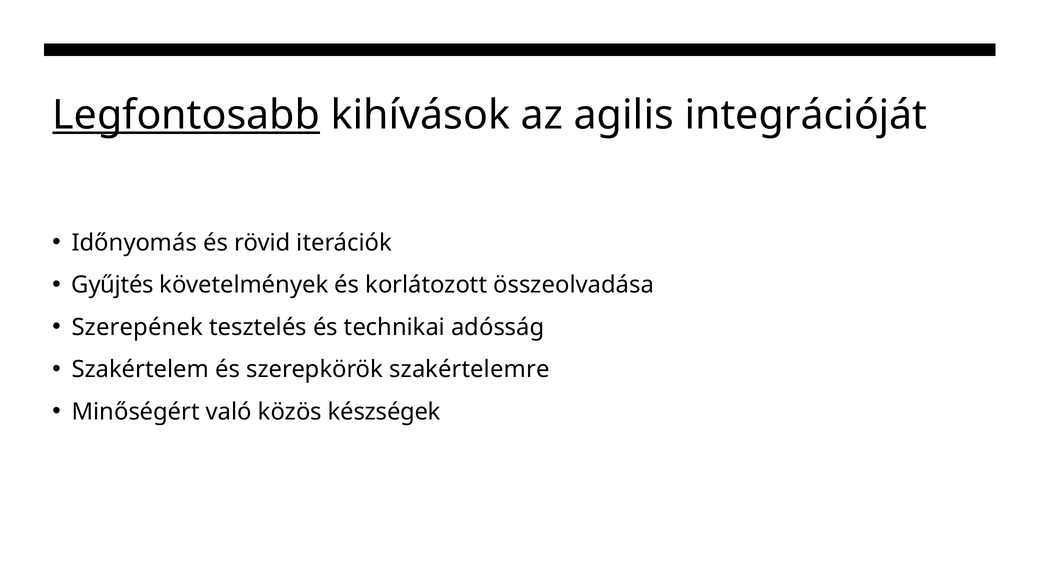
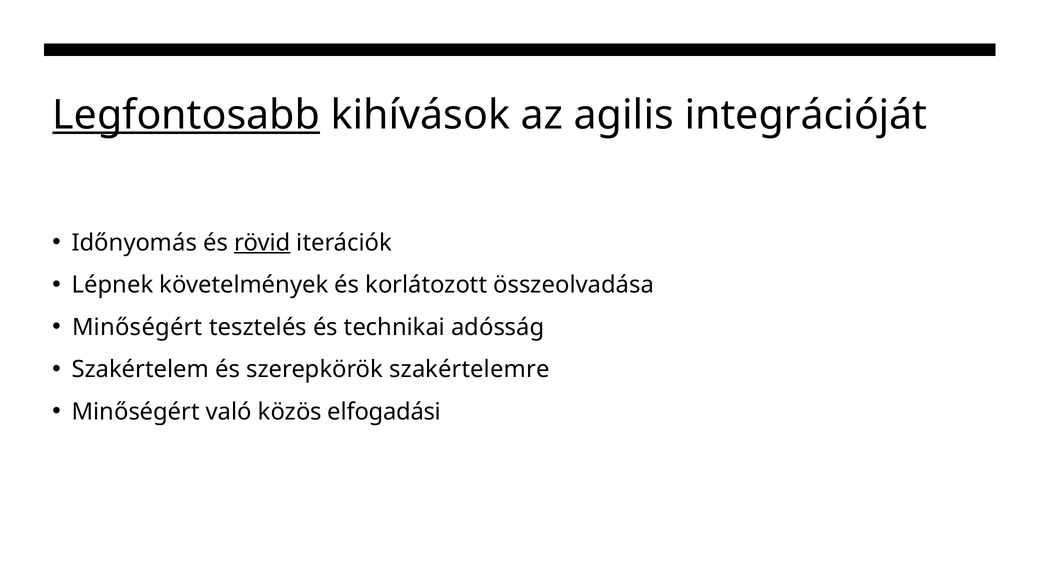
rövid underline: none -> present (262, 243)
Gyűjtés: Gyűjtés -> Lépnek (113, 285)
Szerepének: Szerepének -> Minőségért (137, 327)
készségek: készségek -> elfogadási (384, 412)
